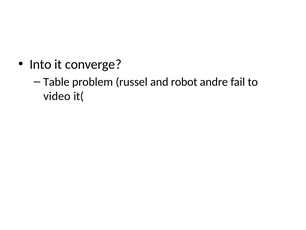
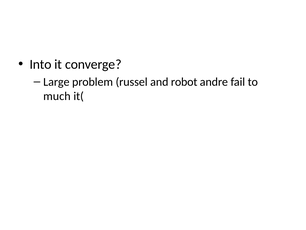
Table: Table -> Large (56, 82)
video: video -> much (57, 96)
